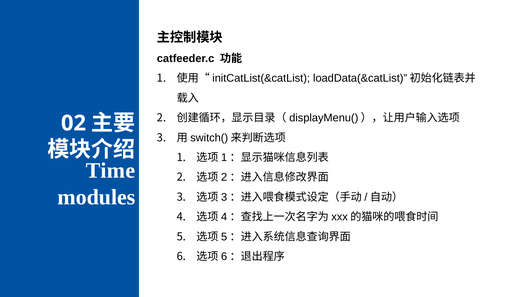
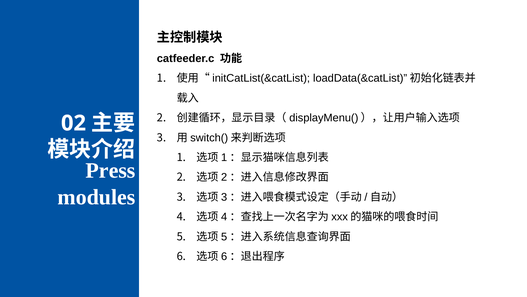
Time: Time -> Press (111, 170)
